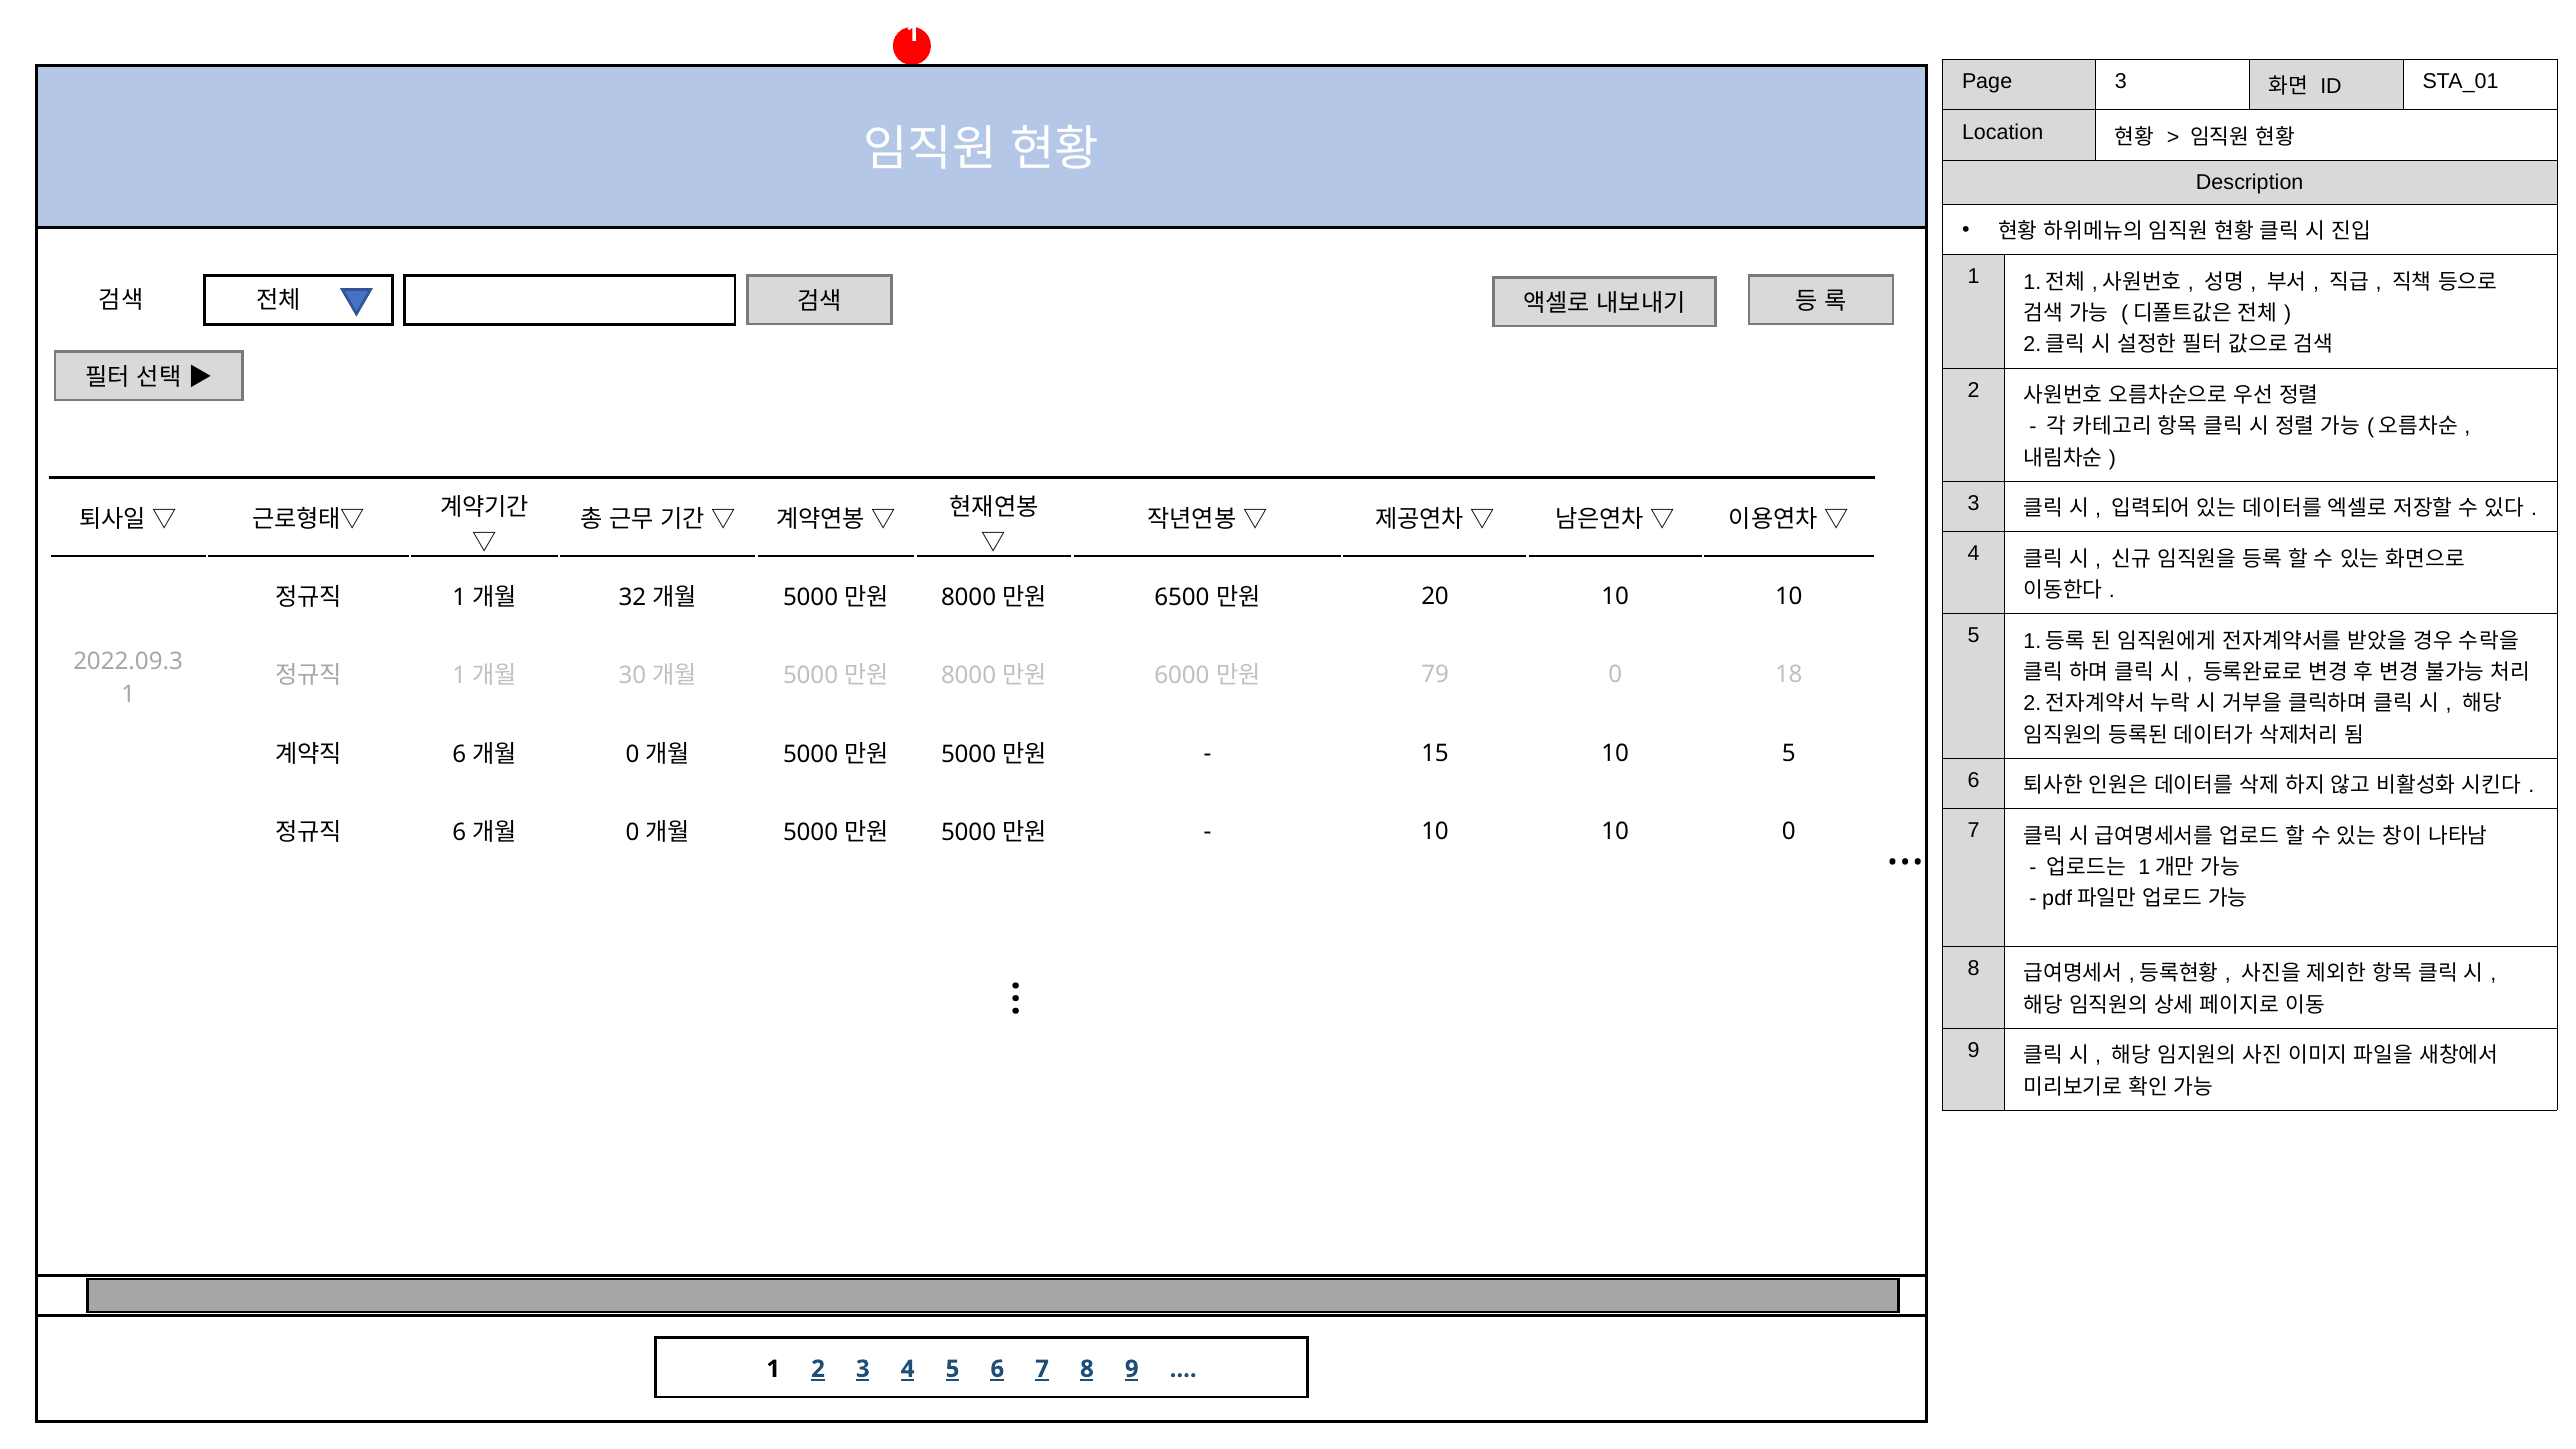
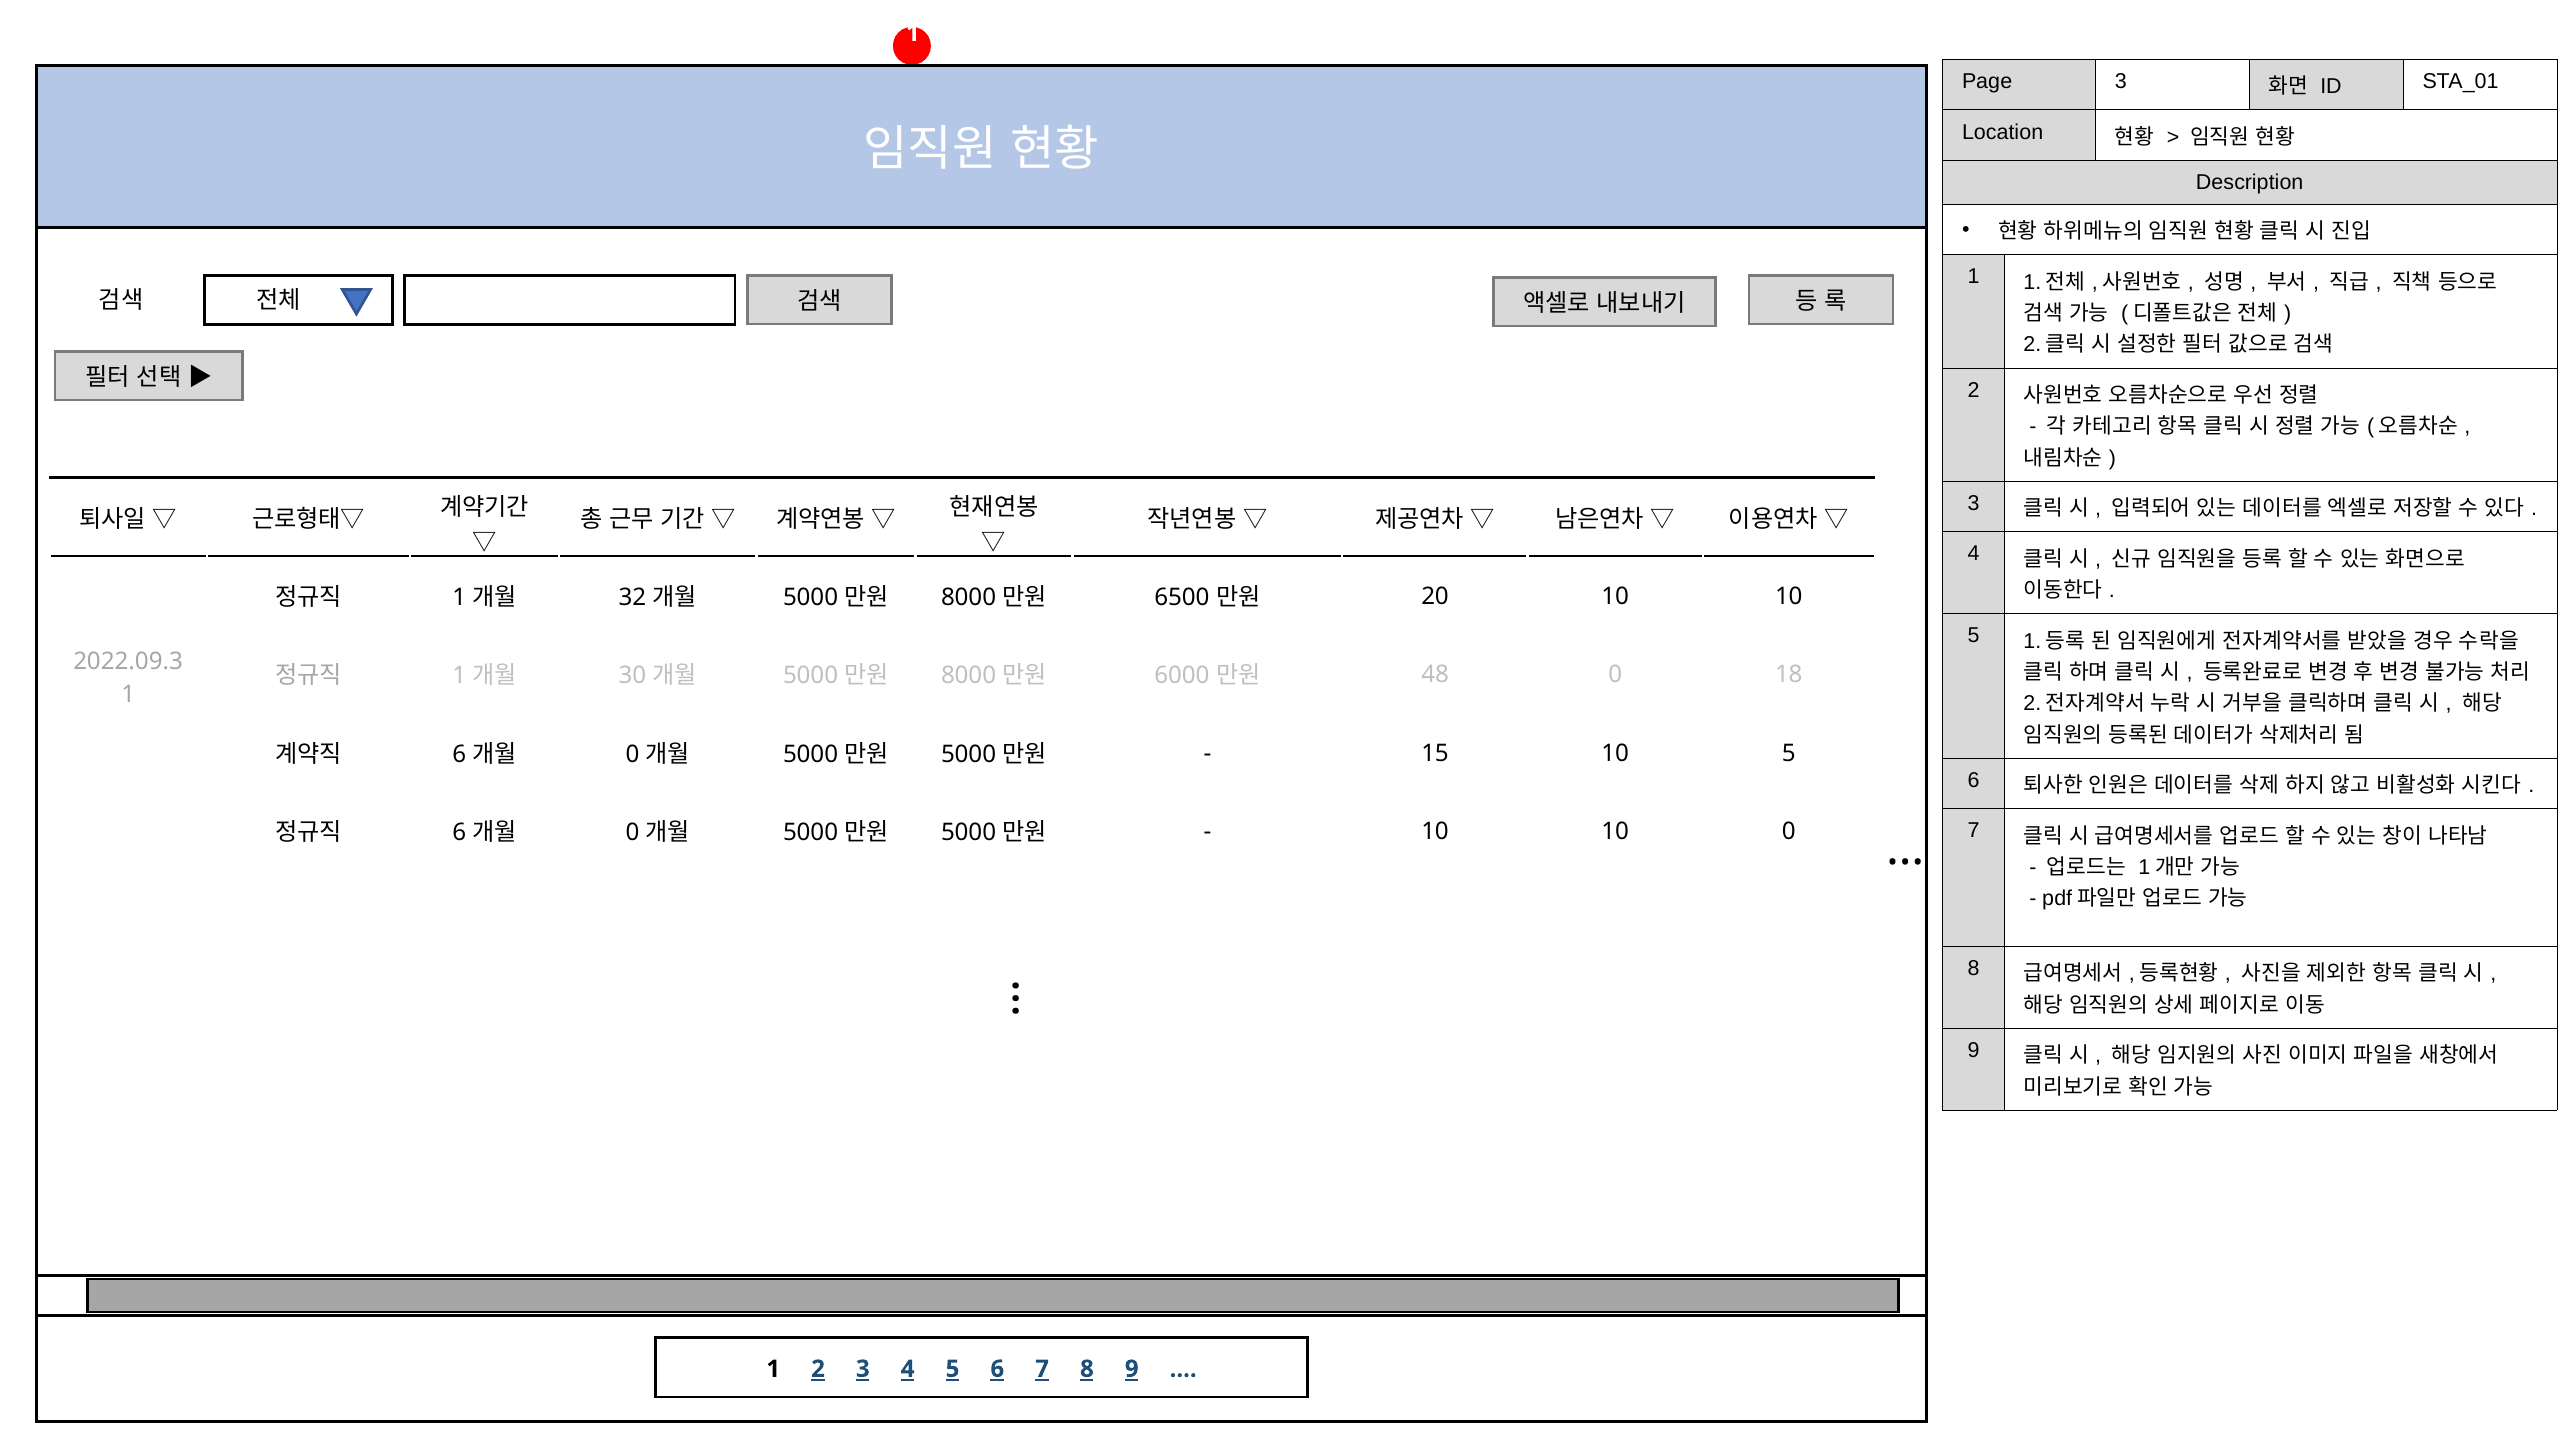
79: 79 -> 48 (1435, 675)
